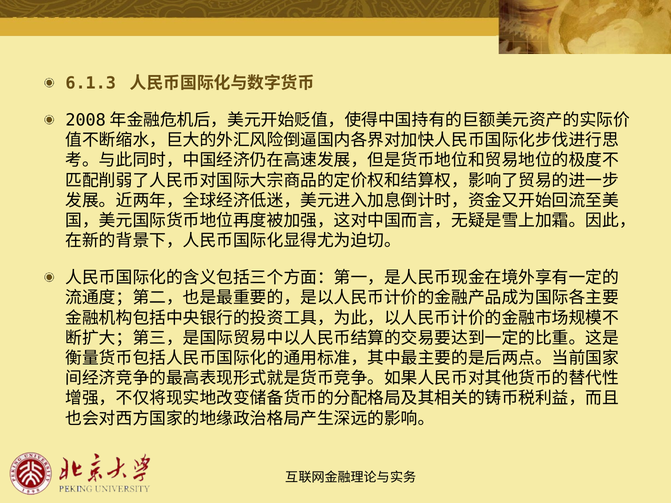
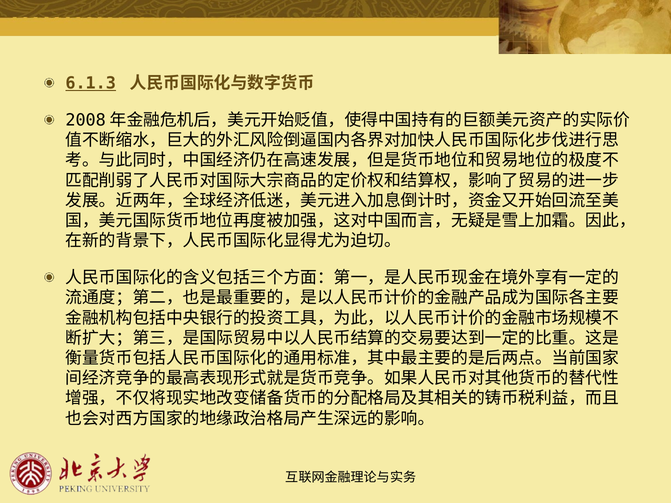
6.1.3 underline: none -> present (91, 83)
